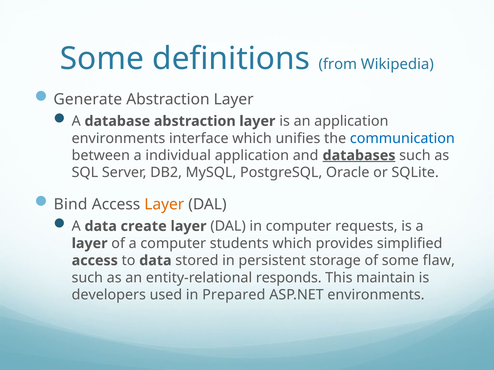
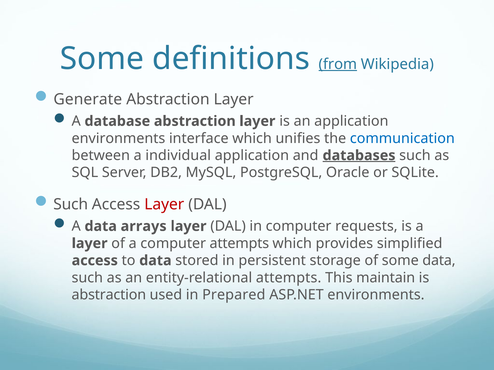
from underline: none -> present (338, 64)
Bind: Bind -> Such (71, 204)
Layer colour: orange -> red (164, 204)
create: create -> arrays (144, 226)
computer students: students -> attempts (239, 243)
some flaw: flaw -> data (439, 261)
entity-relational responds: responds -> attempts (289, 278)
developers: developers -> abstraction (109, 295)
